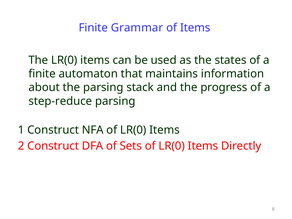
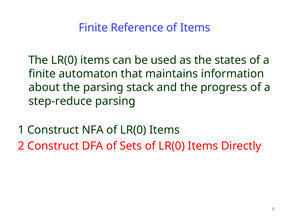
Grammar: Grammar -> Reference (137, 28)
